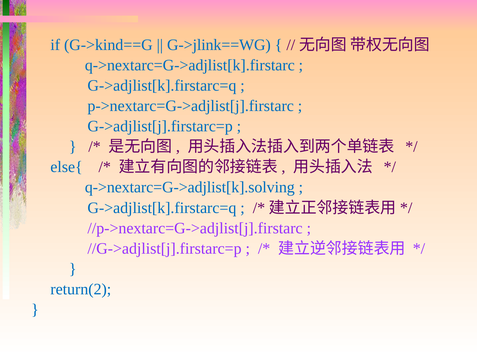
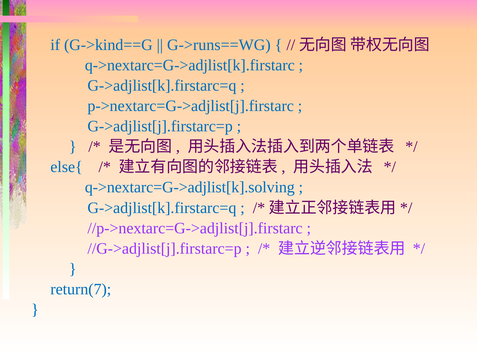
G->jlink==WG: G->jlink==WG -> G->runs==WG (219, 45)
return(2: return(2 -> return(7 (81, 289)
